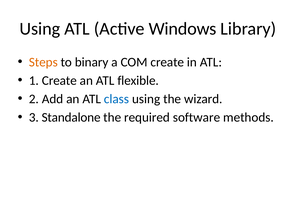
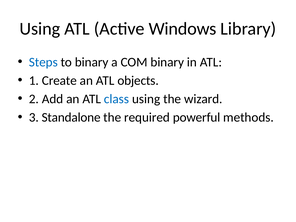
Steps colour: orange -> blue (43, 62)
COM create: create -> binary (167, 62)
flexible: flexible -> objects (138, 81)
software: software -> powerful (197, 117)
